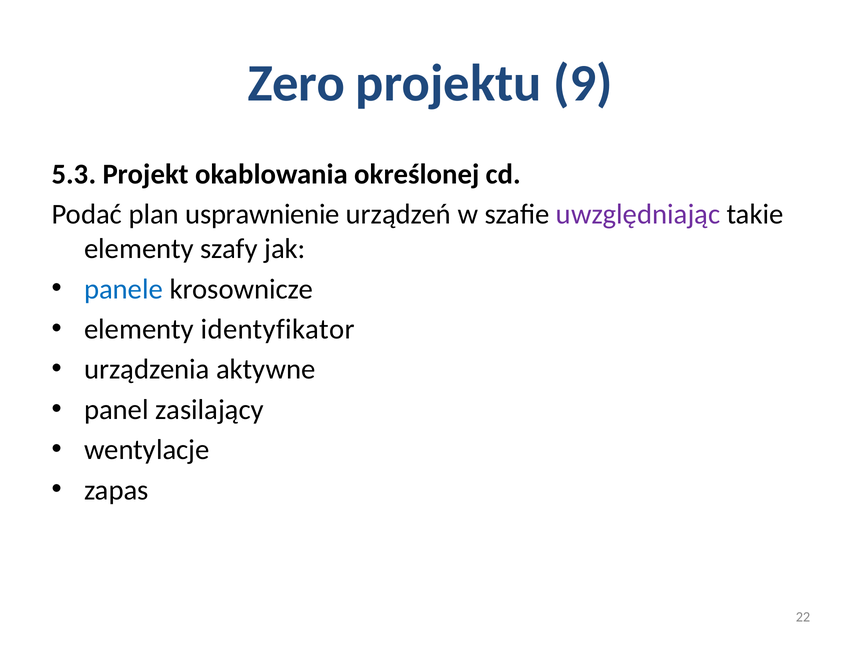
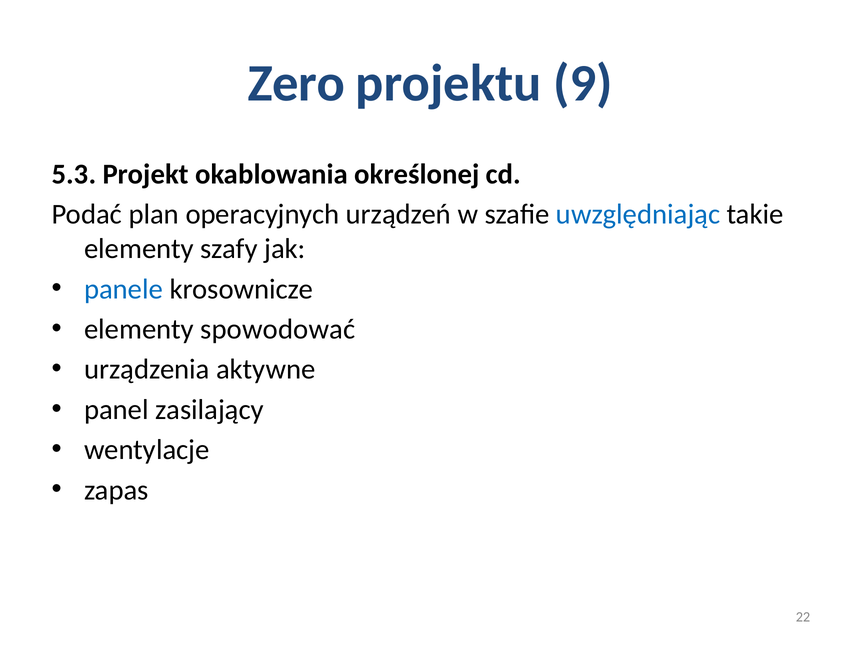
usprawnienie: usprawnienie -> operacyjnych (262, 215)
uwzględniając colour: purple -> blue (638, 215)
identyfikator: identyfikator -> spowodować (278, 330)
